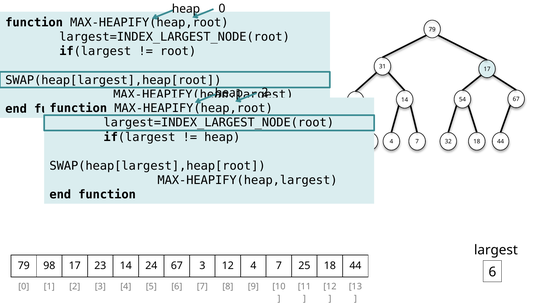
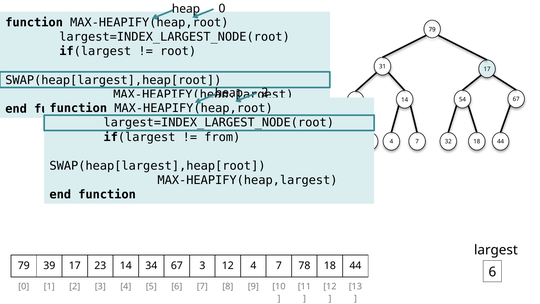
heap: heap -> from (222, 137)
98: 98 -> 39 (49, 265)
24: 24 -> 34 (151, 265)
25: 25 -> 78 (304, 265)
